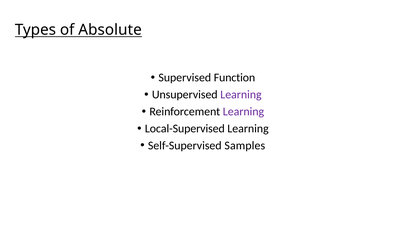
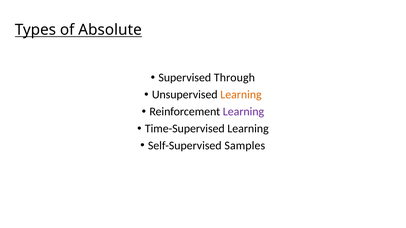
Function: Function -> Through (234, 78)
Learning colour: purple -> orange (241, 95)
Local-Supervised: Local-Supervised -> Time-Supervised (185, 129)
